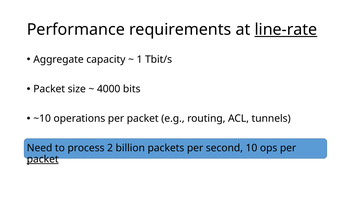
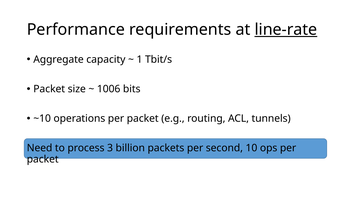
4000: 4000 -> 1006 (109, 89)
2: 2 -> 3 (110, 148)
packet underline: present -> none (43, 159)
